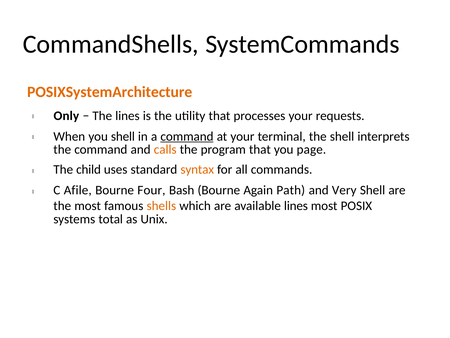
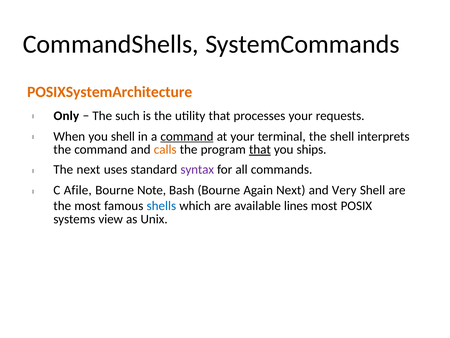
The lines: lines -> such (127, 116)
that underline: none -> present (260, 149)
page: page -> ships (312, 149)
The child: child -> next (88, 169)
syntax colour: orange -> purple (197, 169)
Four: Four -> Note (152, 190)
Again Path: Path -> Next (291, 190)
shells colour: orange -> blue (161, 206)
total: total -> view (111, 219)
